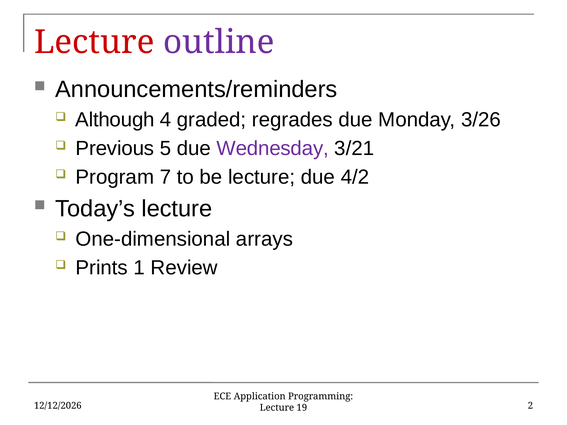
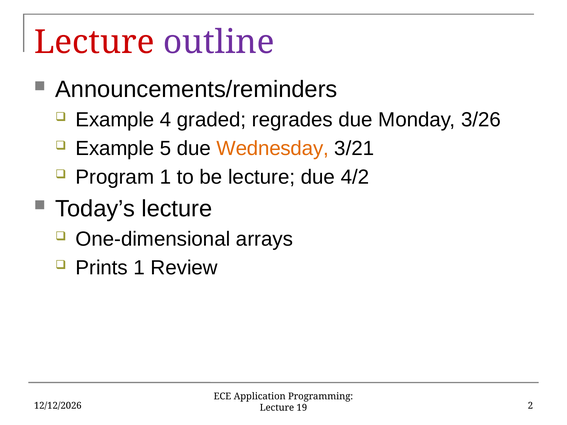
Although: Although -> Example (115, 120)
Previous: Previous -> Example (115, 149)
Wednesday colour: purple -> orange (273, 149)
Program 7: 7 -> 1 (165, 177)
